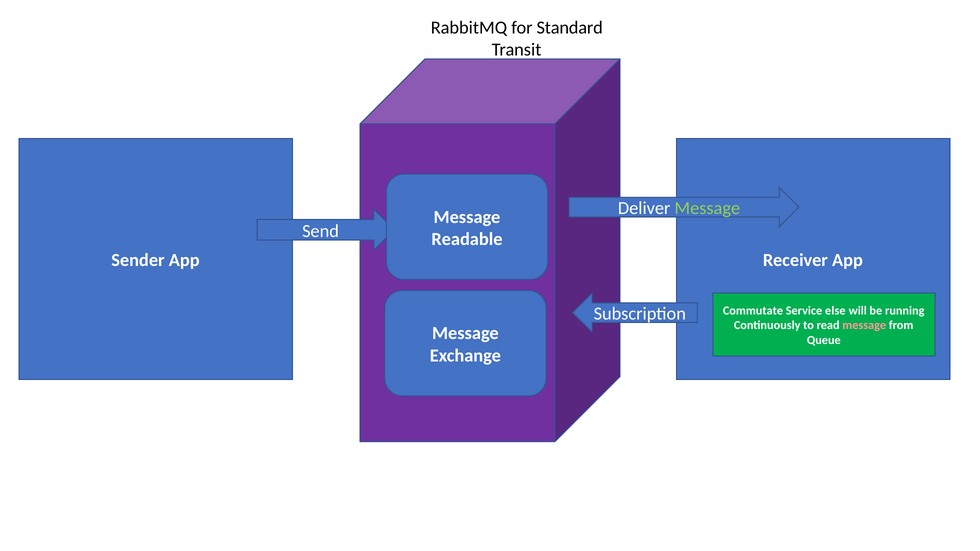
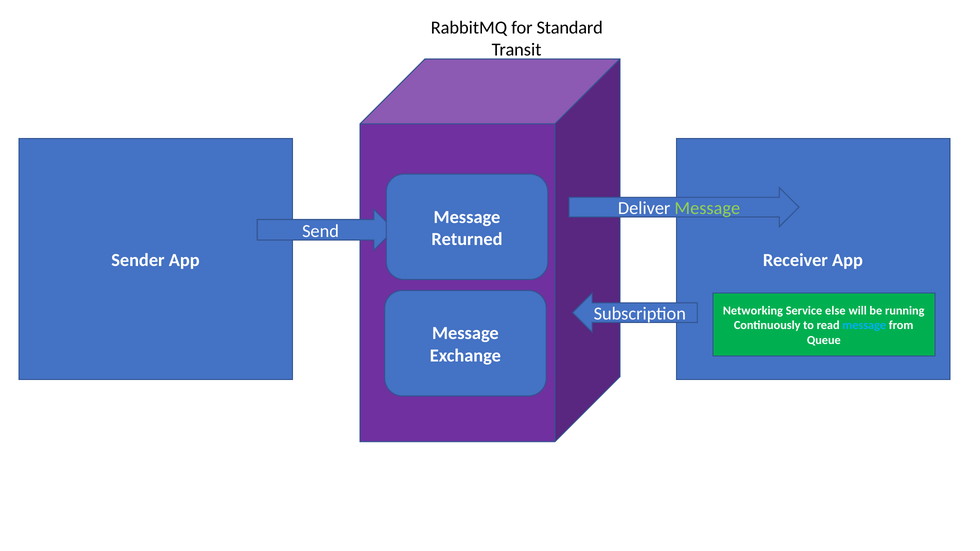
Readable: Readable -> Returned (467, 239)
Commutate: Commutate -> Networking (753, 311)
message colour: pink -> light blue (864, 326)
